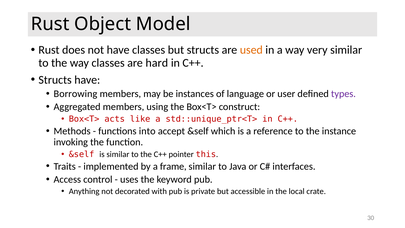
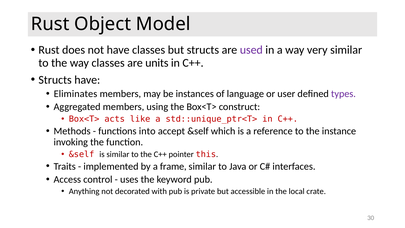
used colour: orange -> purple (251, 50)
hard: hard -> units (157, 63)
Borrowing: Borrowing -> Eliminates (75, 94)
